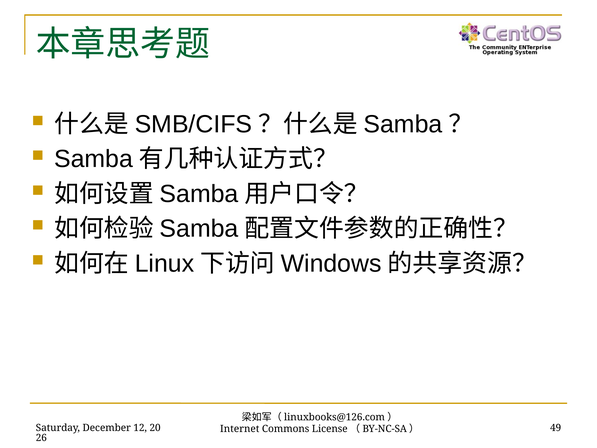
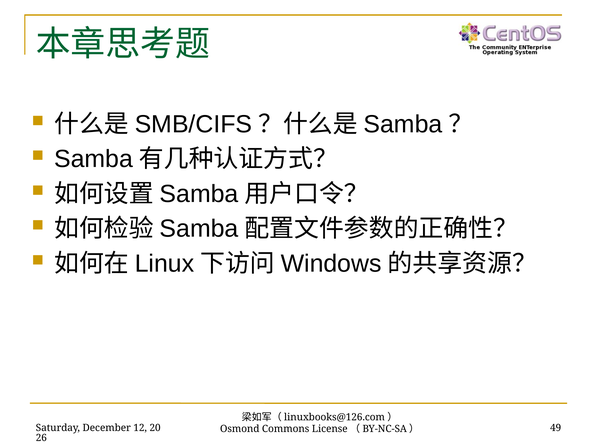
Internet: Internet -> Osmond (240, 429)
